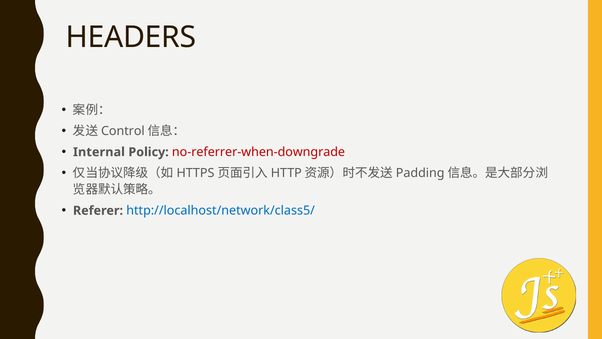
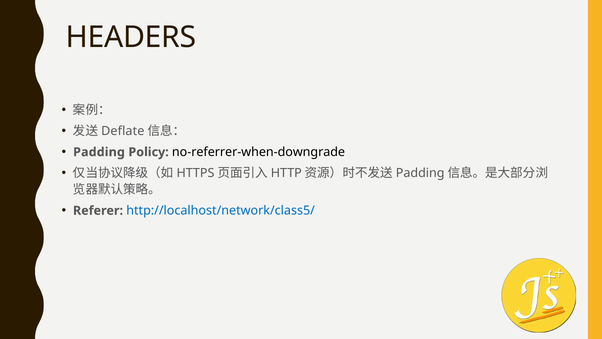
Control: Control -> Deflate (123, 131)
Internal: Internal -> Padding (99, 152)
no-referrer-when-downgrade colour: red -> black (259, 152)
